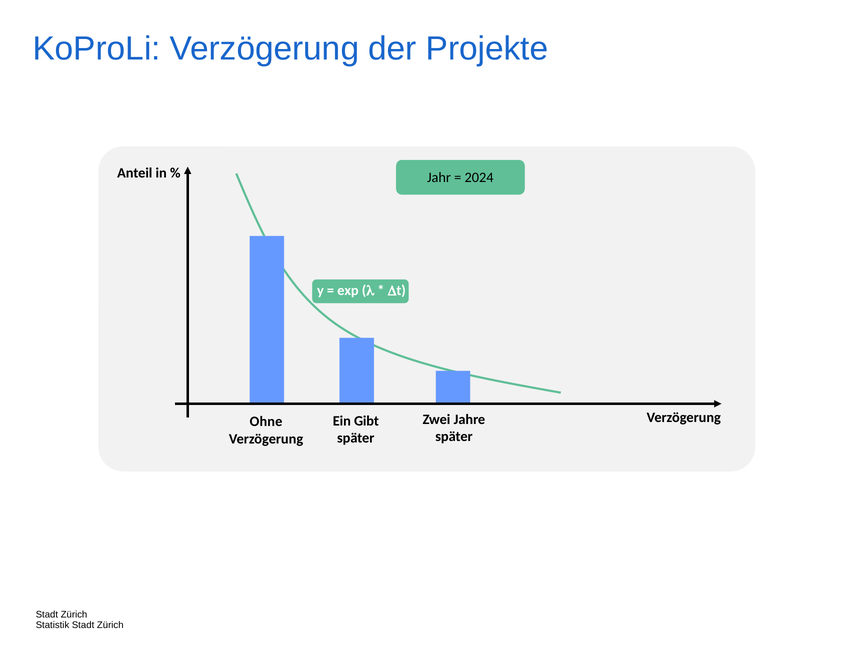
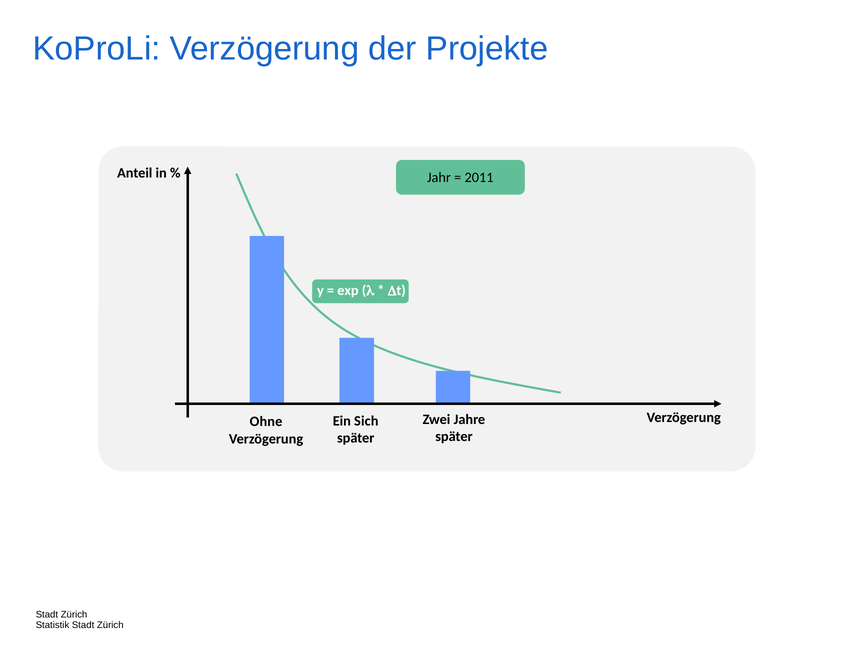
2024: 2024 -> 2011 (479, 178)
Gibt: Gibt -> Sich (366, 421)
